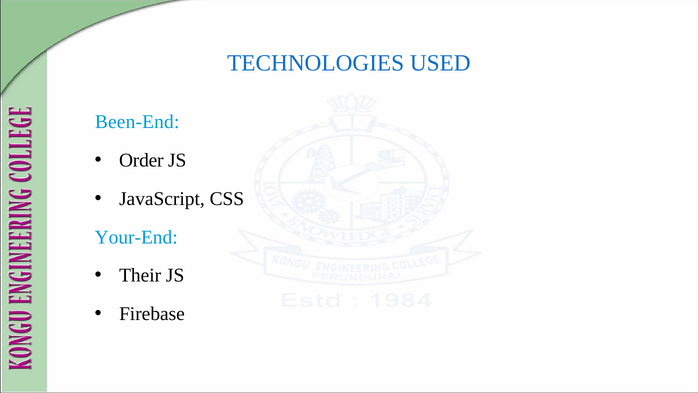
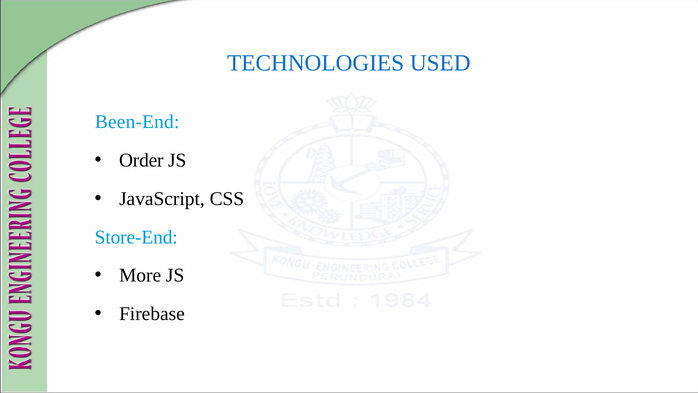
Your-End: Your-End -> Store-End (136, 237)
Their: Their -> More (140, 275)
